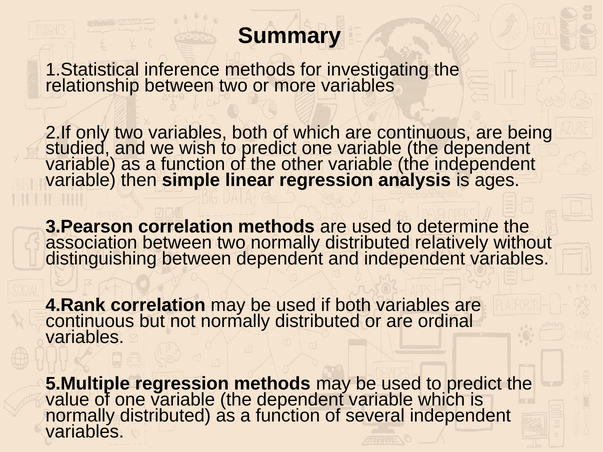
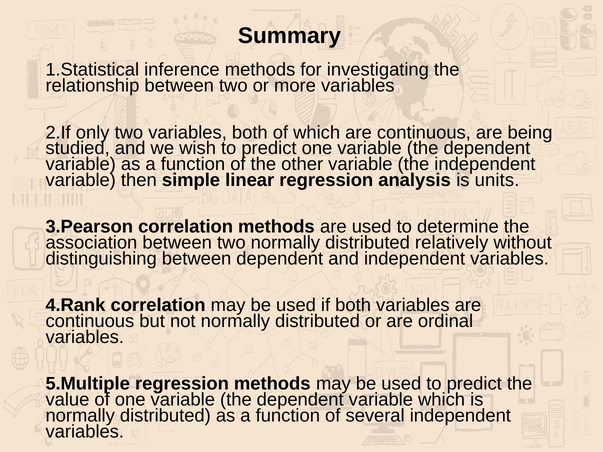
ages: ages -> units (497, 180)
